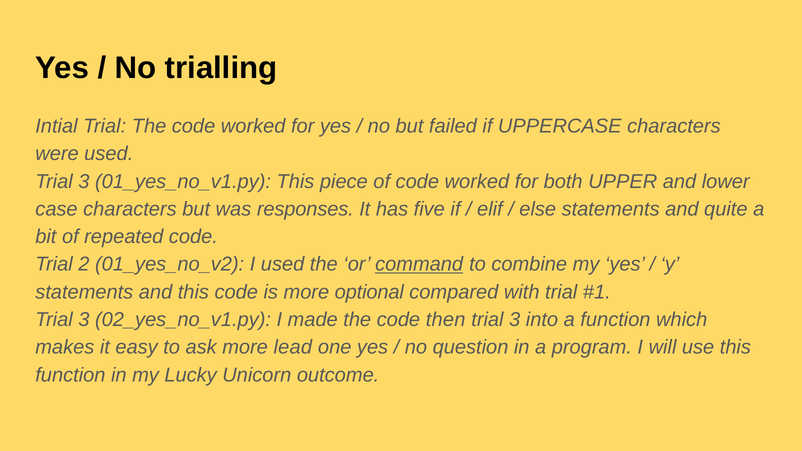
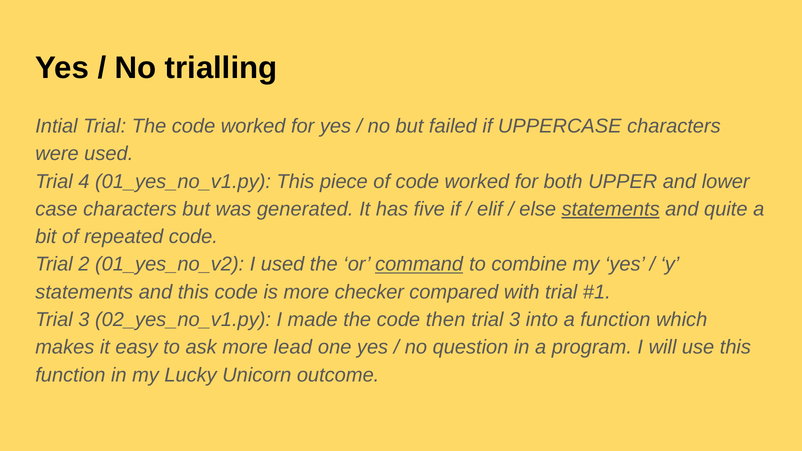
3: 3 -> 4 (84, 181)
responses: responses -> generated (305, 209)
statements underline: none -> present (611, 209)
optional: optional -> checker (369, 292)
